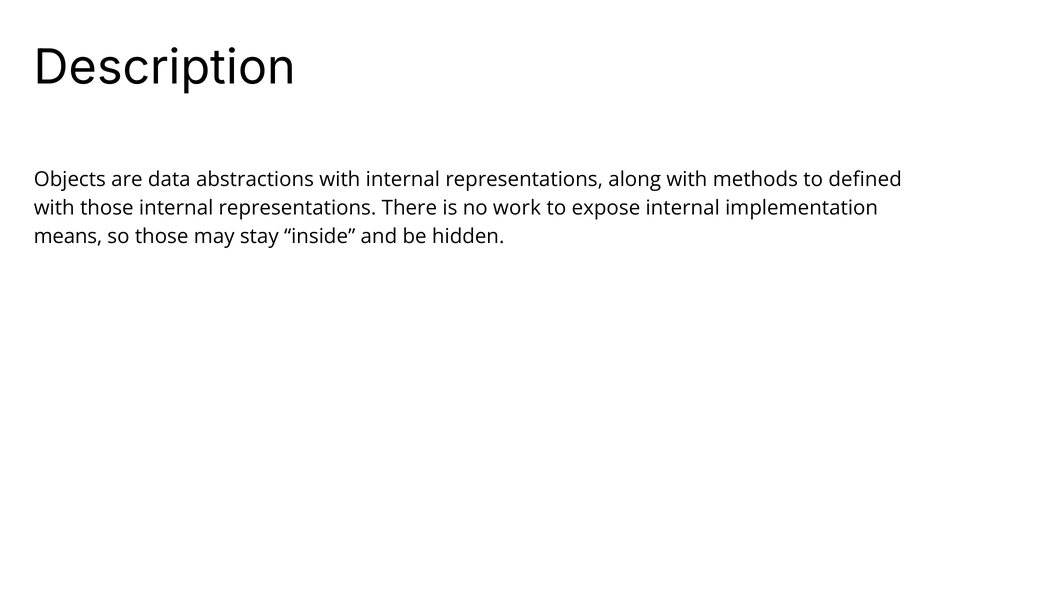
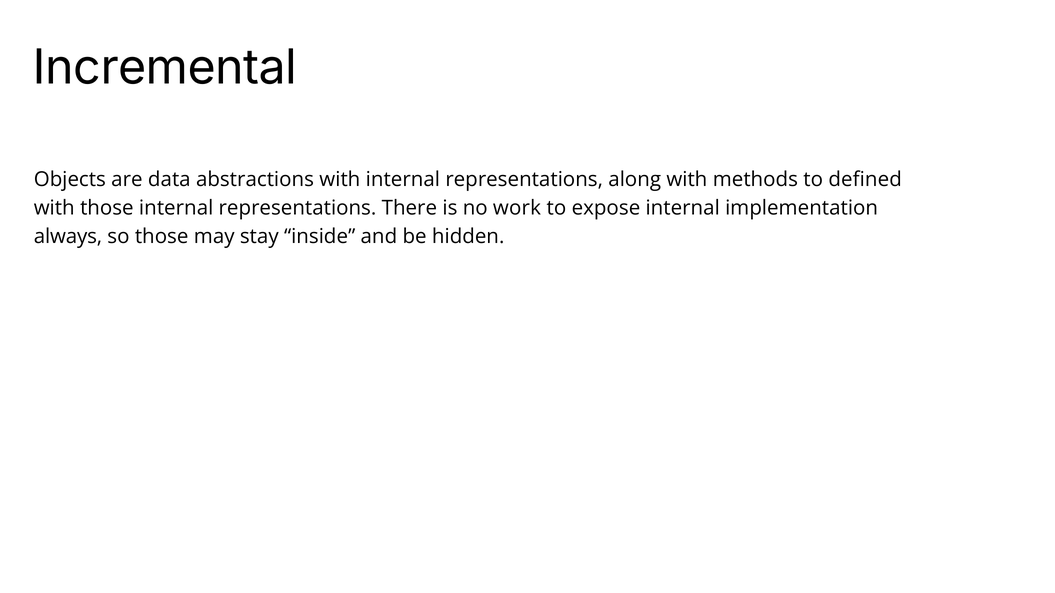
Description: Description -> Incremental (165, 68)
means: means -> always (68, 236)
